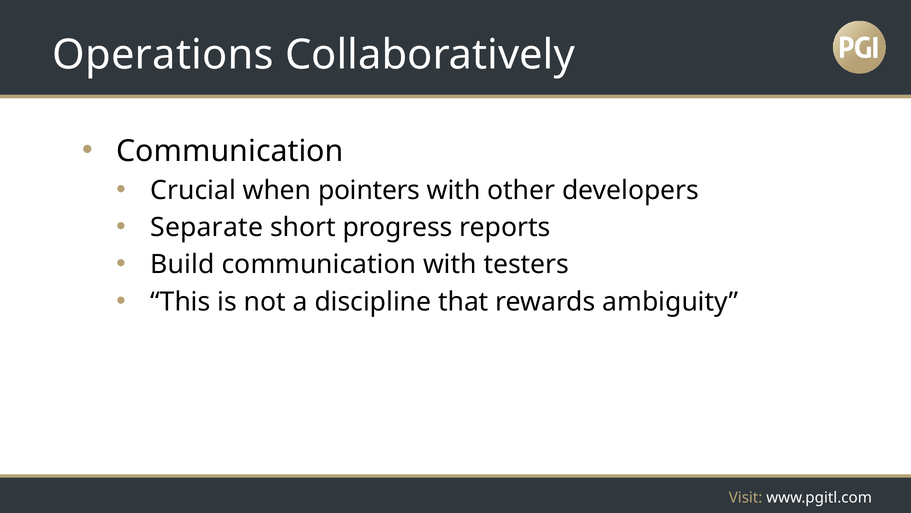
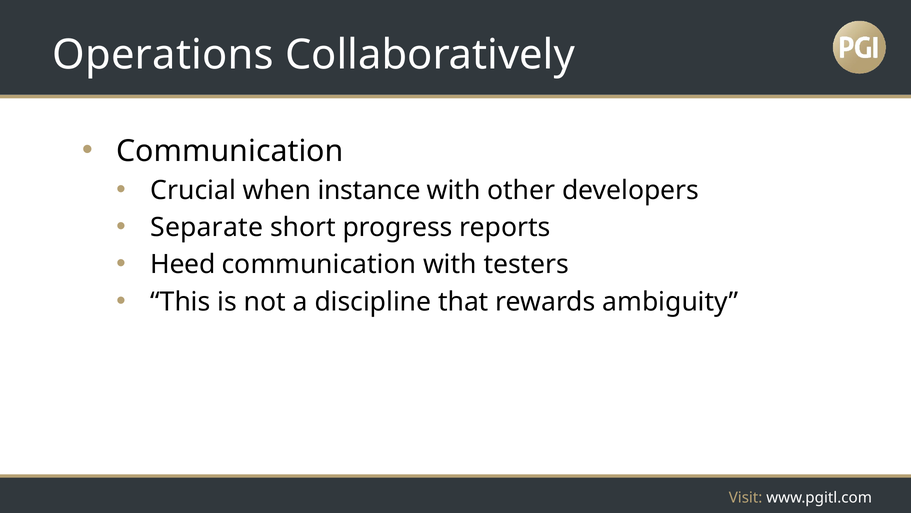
pointers: pointers -> instance (369, 190)
Build: Build -> Heed (183, 264)
